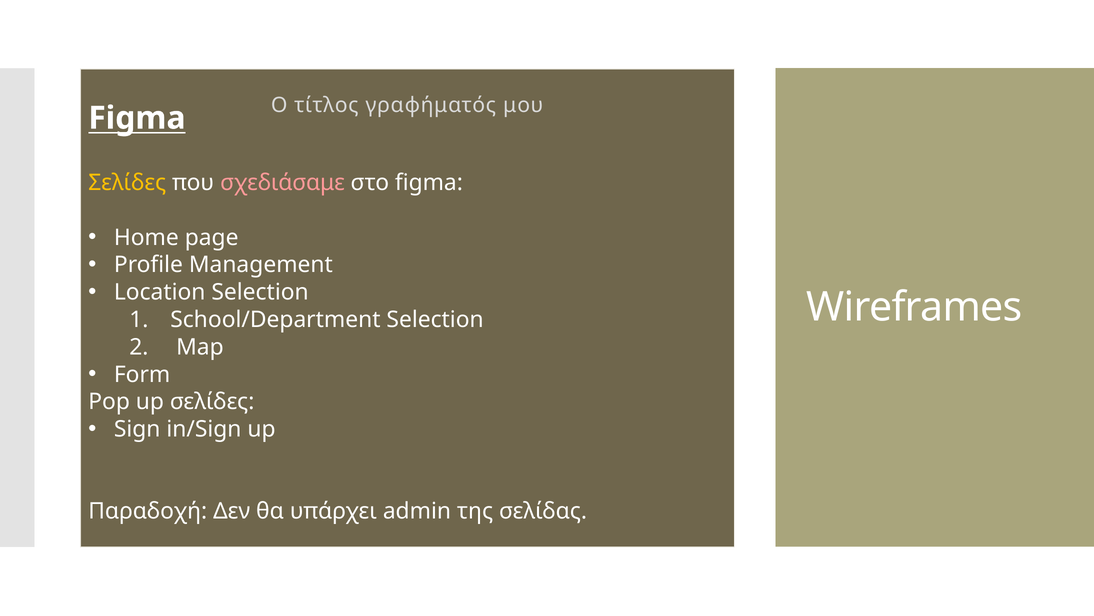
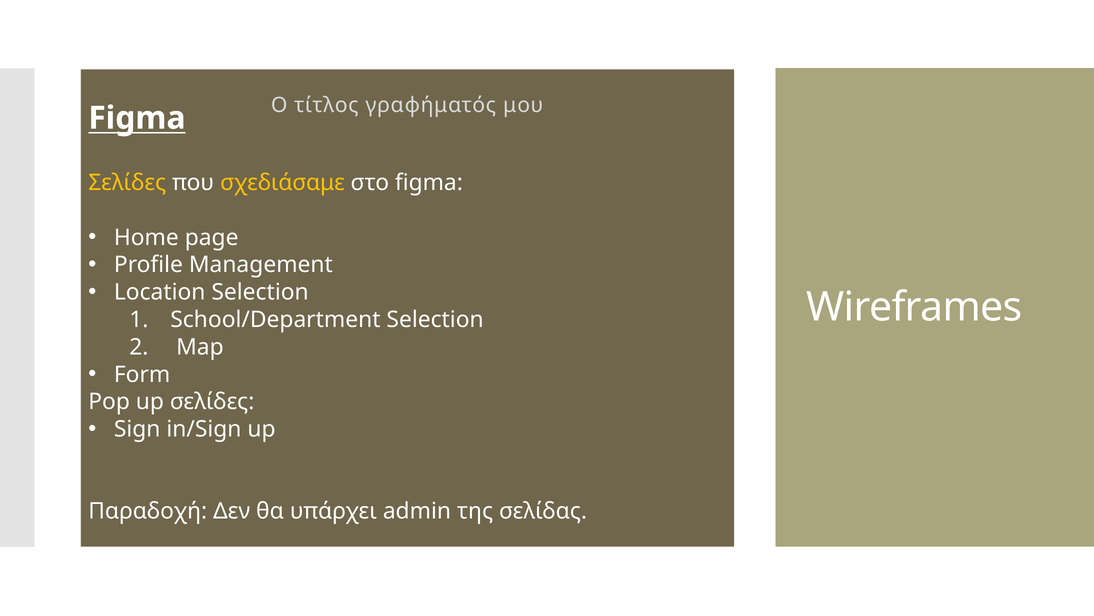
σχεδιάσαμε colour: pink -> yellow (282, 183)
